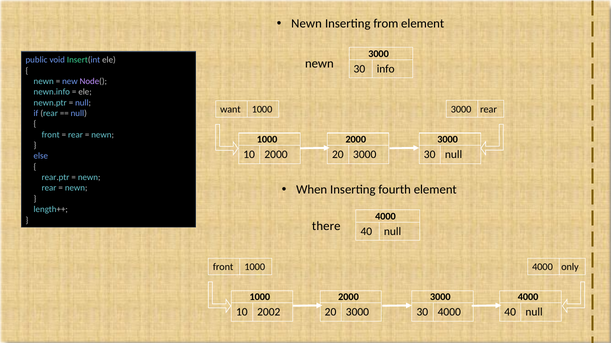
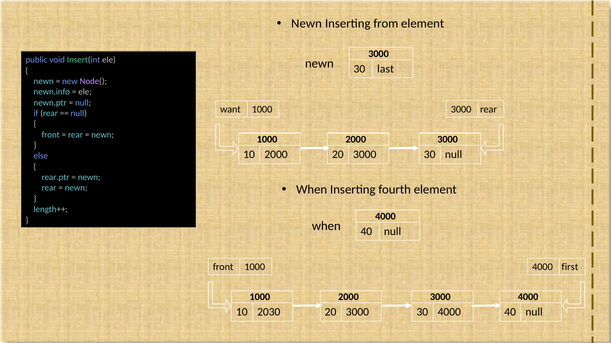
info: info -> last (386, 69)
there: there -> when (326, 226)
only: only -> first (570, 268)
2002: 2002 -> 2030 (269, 313)
